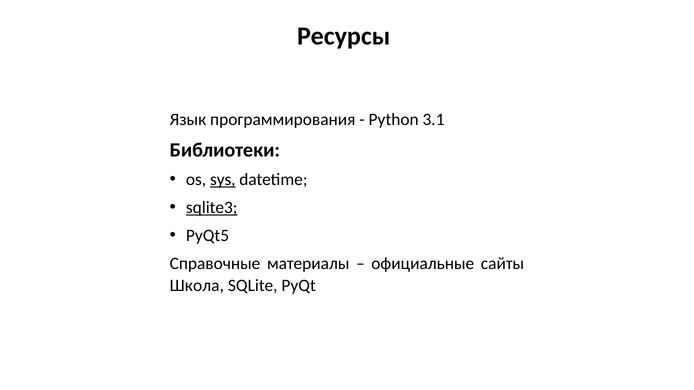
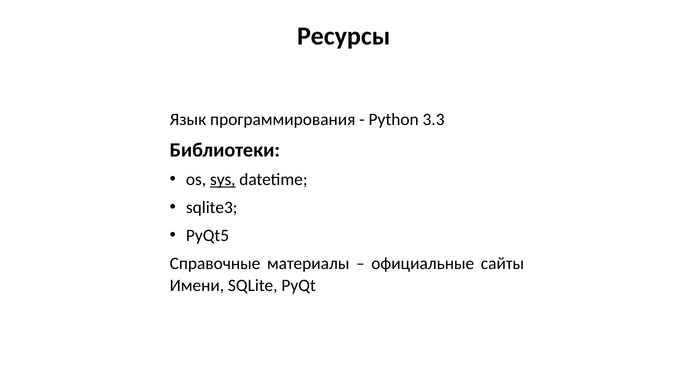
3.1: 3.1 -> 3.3 (434, 120)
sqlite3 underline: present -> none (212, 208)
Школа: Школа -> Имени (197, 286)
